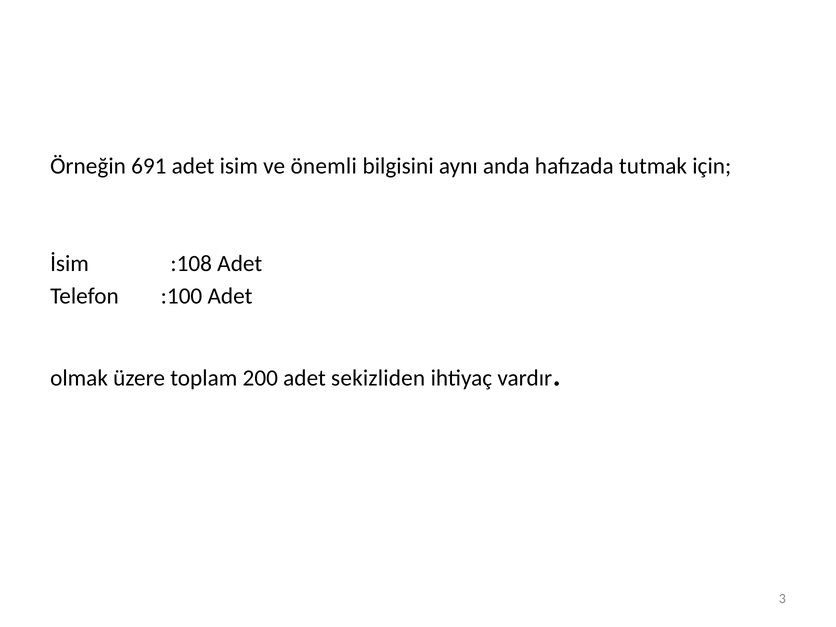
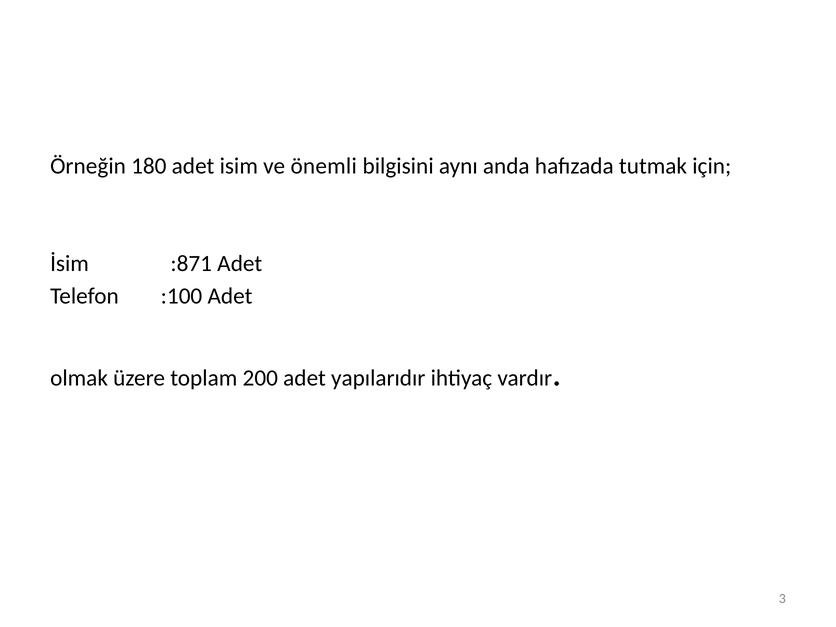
691: 691 -> 180 (149, 166)
:108: :108 -> :871 (191, 264)
sekizliden: sekizliden -> yapılarıdır (378, 378)
